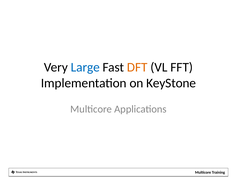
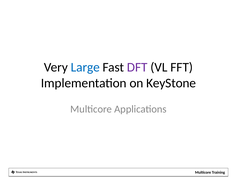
DFT colour: orange -> purple (137, 67)
